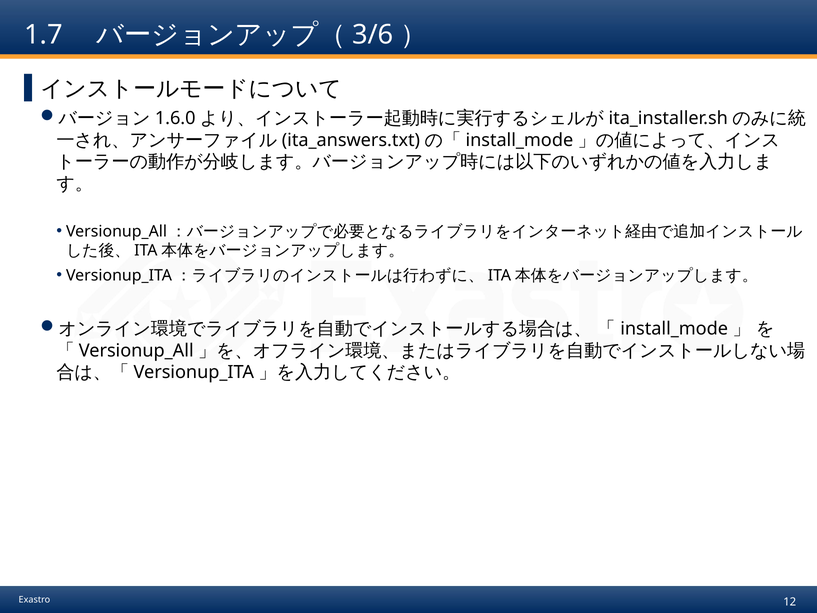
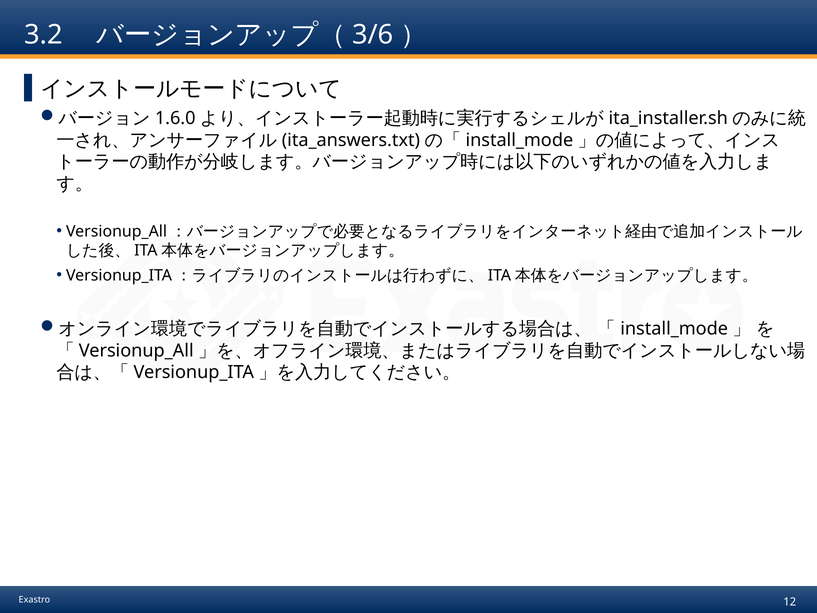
1.7: 1.7 -> 3.2 (43, 35)
